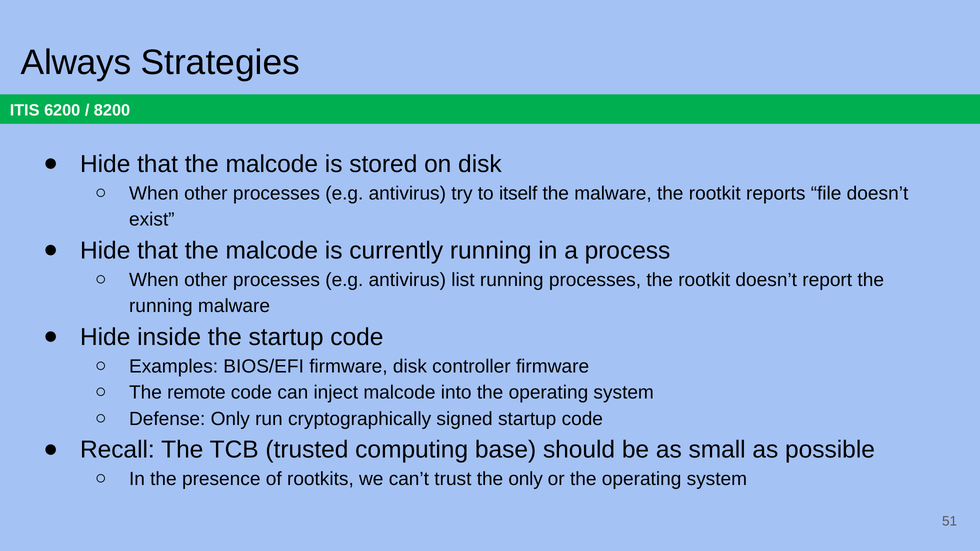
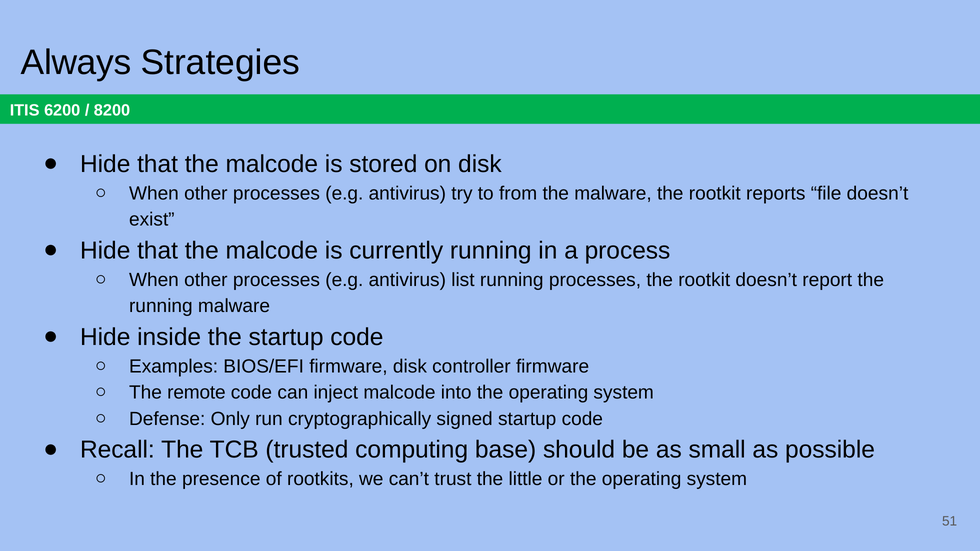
itself: itself -> from (518, 193)
the only: only -> little (526, 479)
